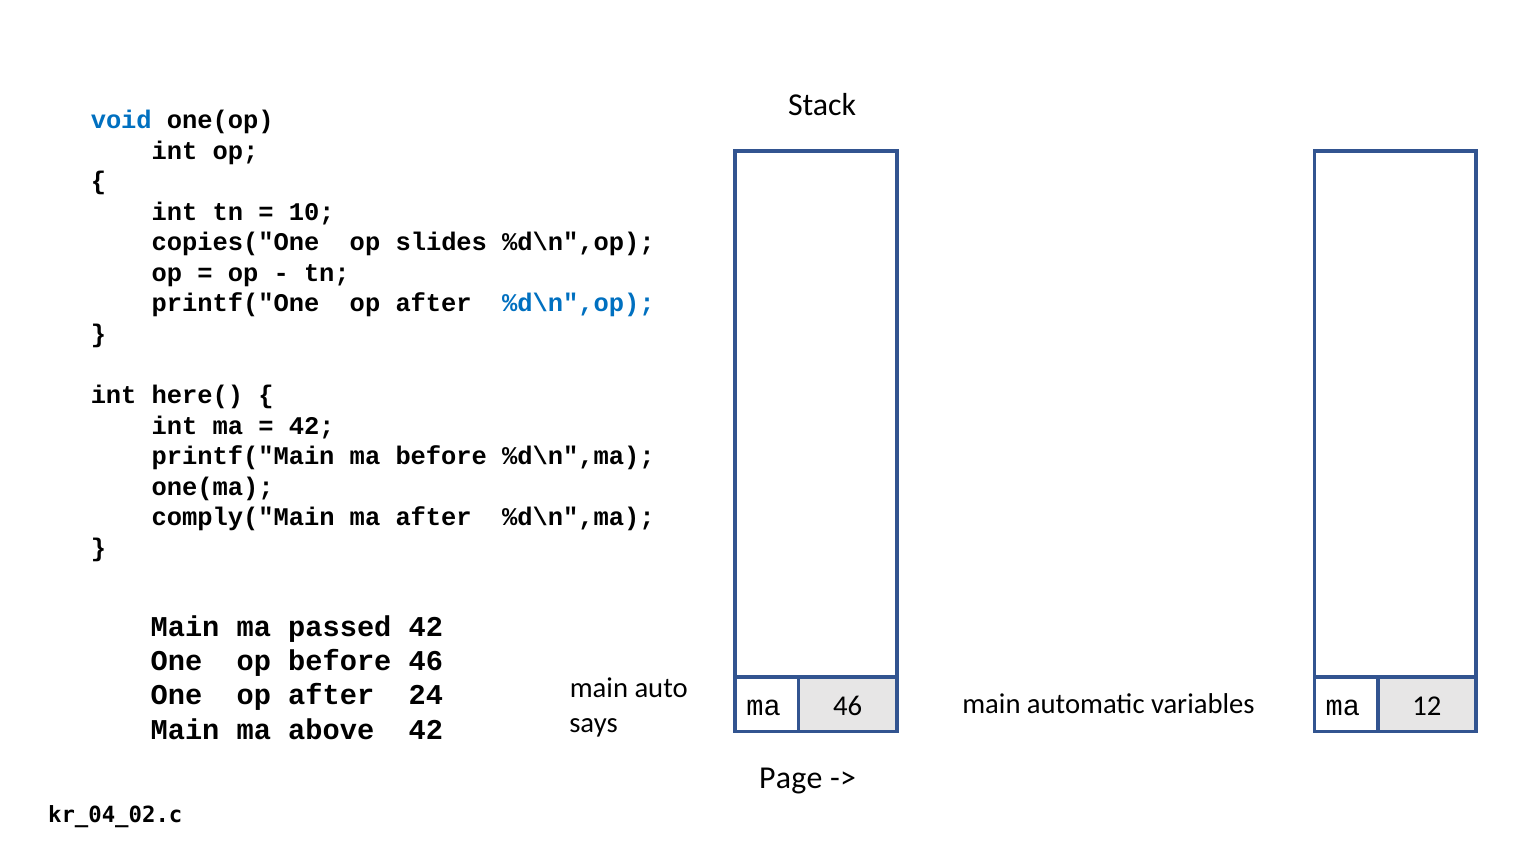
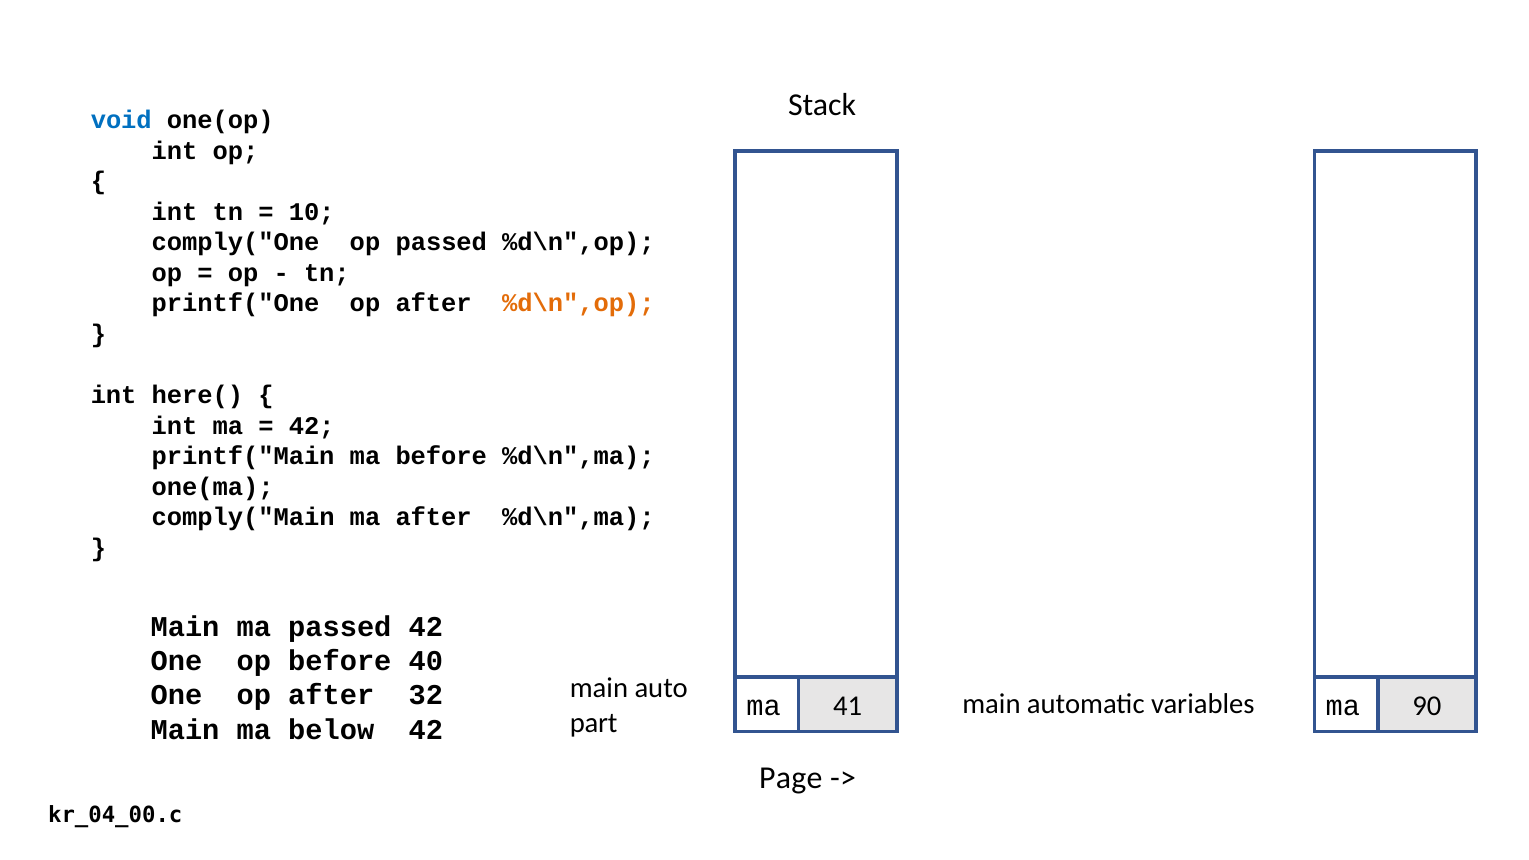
copies("One: copies("One -> comply("One (236, 242)
op slides: slides -> passed (441, 242)
%d\n",op colour: blue -> orange (578, 303)
before 46: 46 -> 40 (426, 661)
24: 24 -> 32 (426, 695)
ma 46: 46 -> 41 (848, 706)
12: 12 -> 90 (1427, 706)
says: says -> part (594, 723)
above: above -> below (331, 730)
kr_04_02.c: kr_04_02.c -> kr_04_00.c (115, 816)
